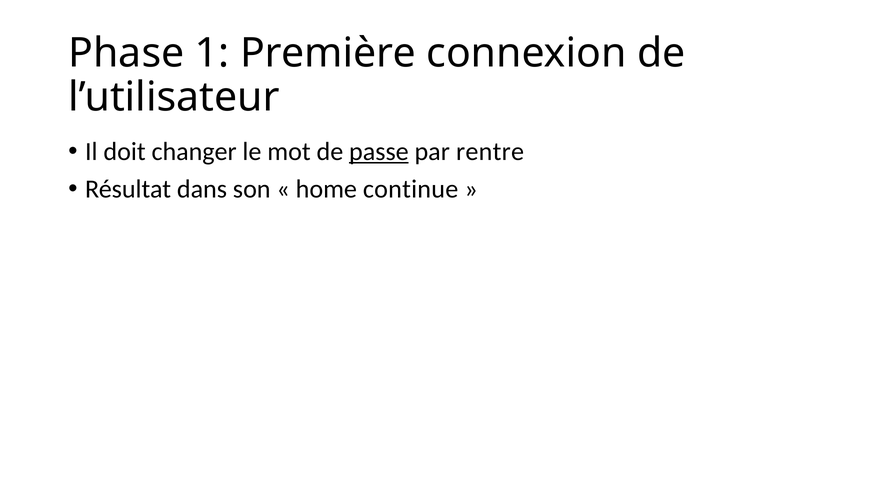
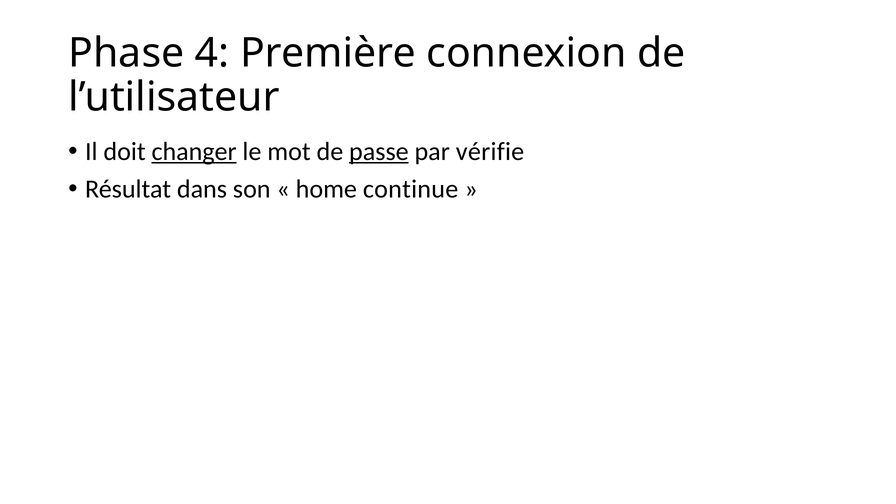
1: 1 -> 4 (212, 53)
changer underline: none -> present (194, 151)
rentre: rentre -> vérifie (490, 151)
